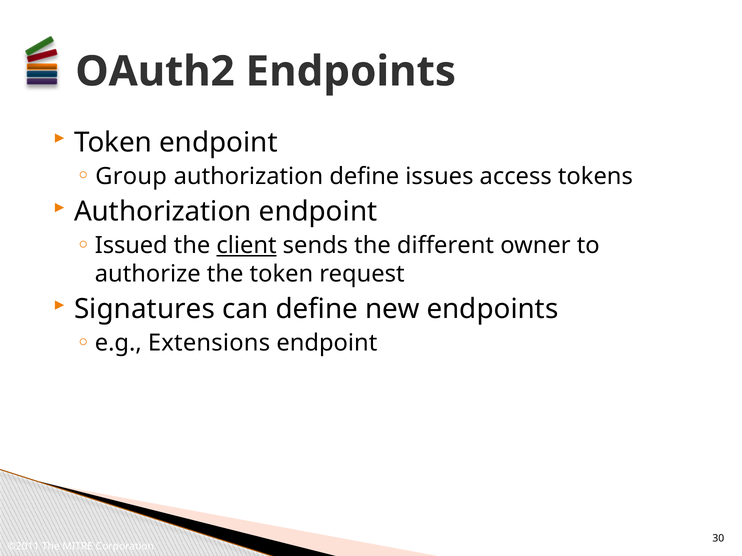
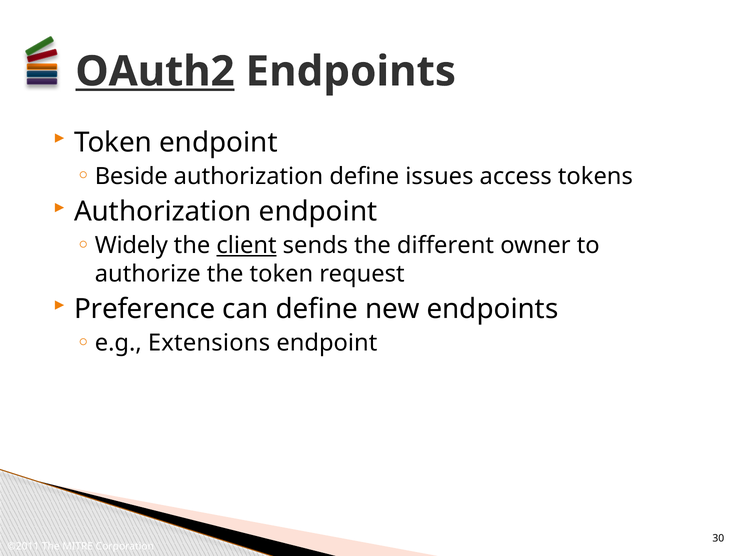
OAuth2 underline: none -> present (155, 72)
Group: Group -> Beside (131, 176)
Issued: Issued -> Widely (131, 246)
Signatures: Signatures -> Preference (145, 310)
